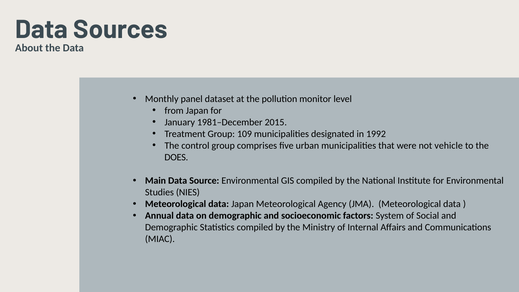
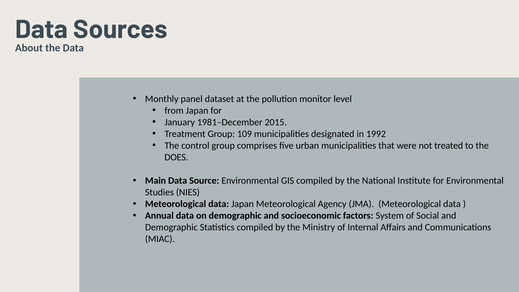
vehicle: vehicle -> treated (449, 146)
